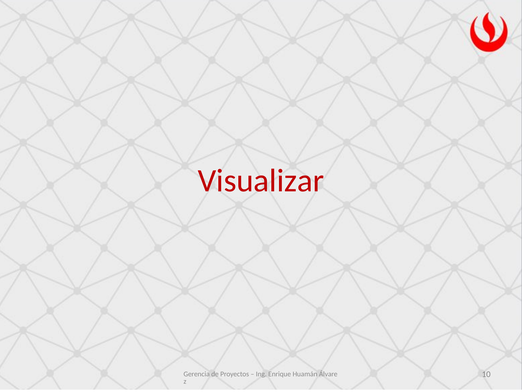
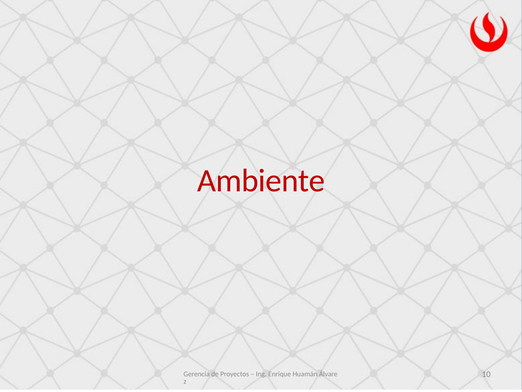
Visualizar: Visualizar -> Ambiente (261, 180)
